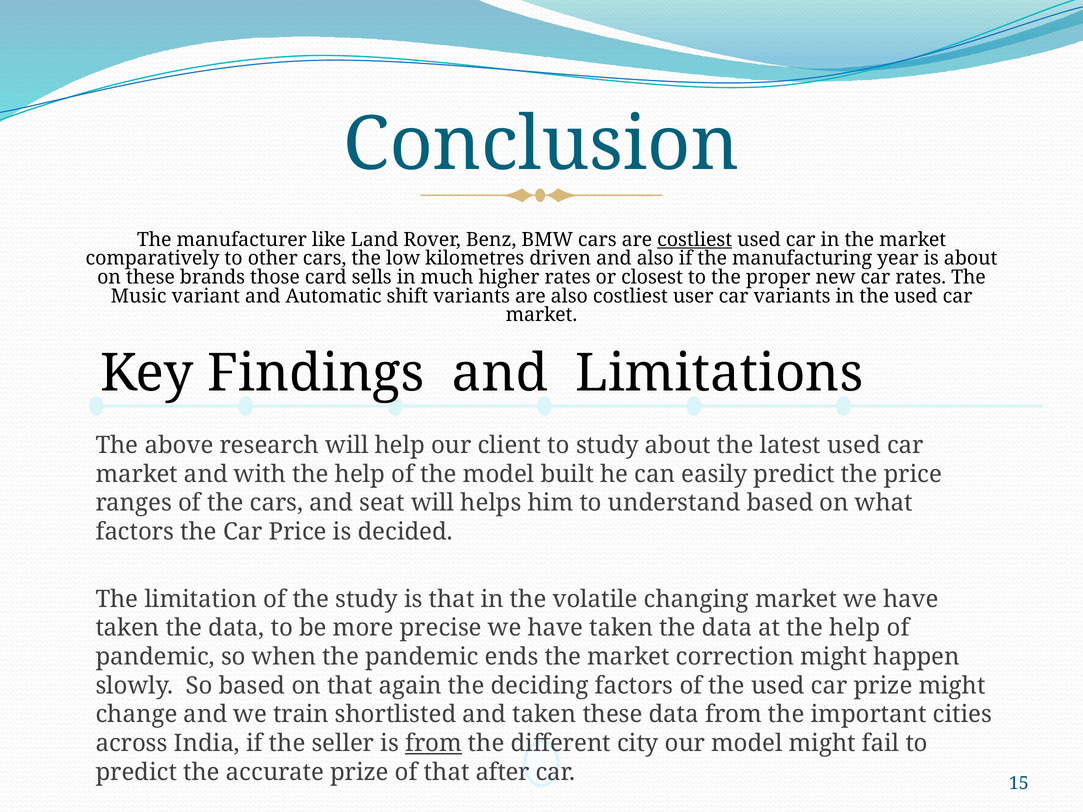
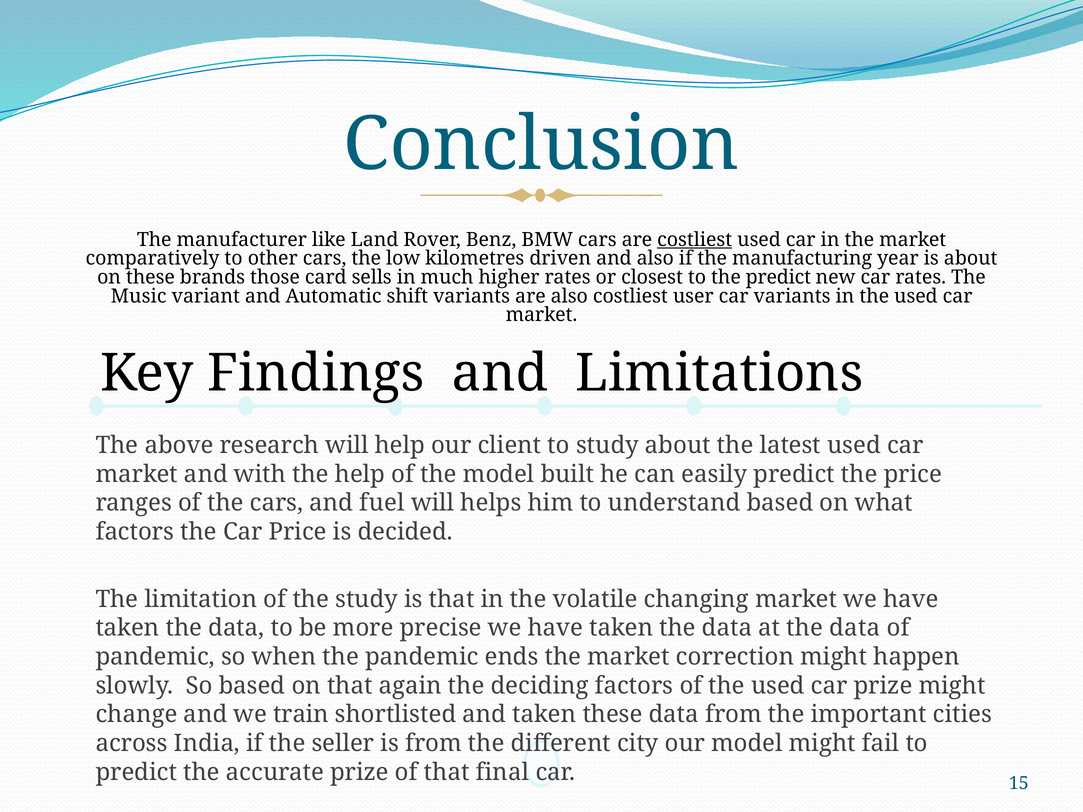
the proper: proper -> predict (778, 277)
seat: seat -> fuel (382, 503)
at the help: help -> data (855, 628)
from underline: present -> none (434, 744)
after: after -> final (502, 773)
